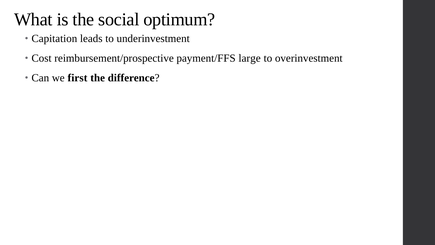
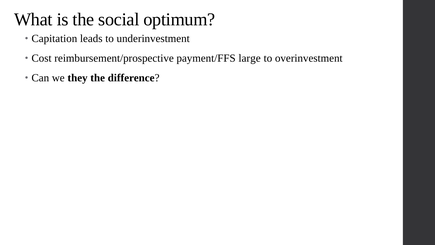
first: first -> they (78, 78)
